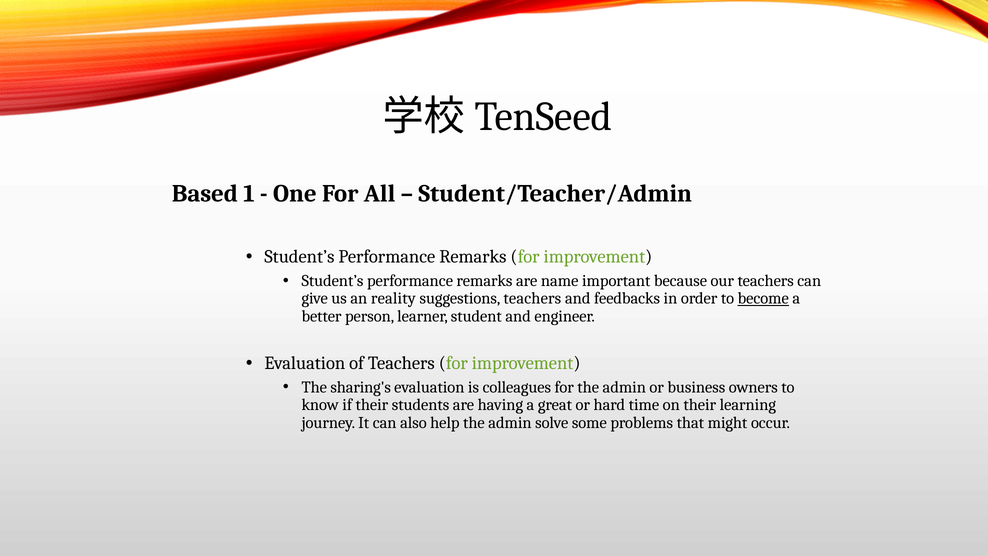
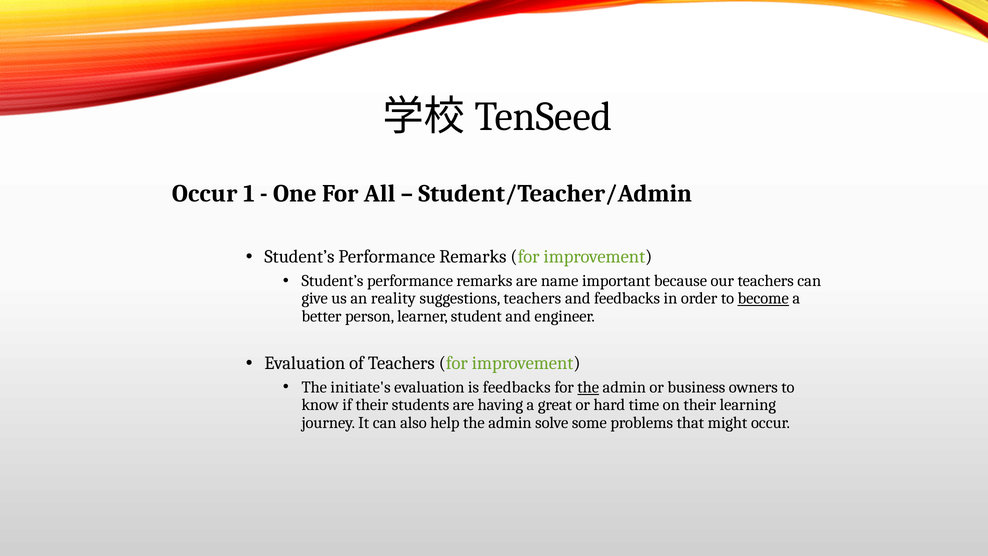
Based: Based -> Occur (205, 193)
sharing's: sharing's -> initiate's (361, 387)
is colleagues: colleagues -> feedbacks (517, 387)
the underline: none -> present (588, 387)
